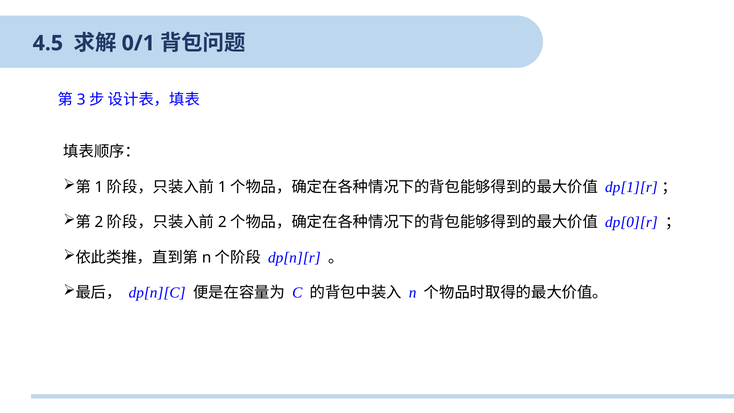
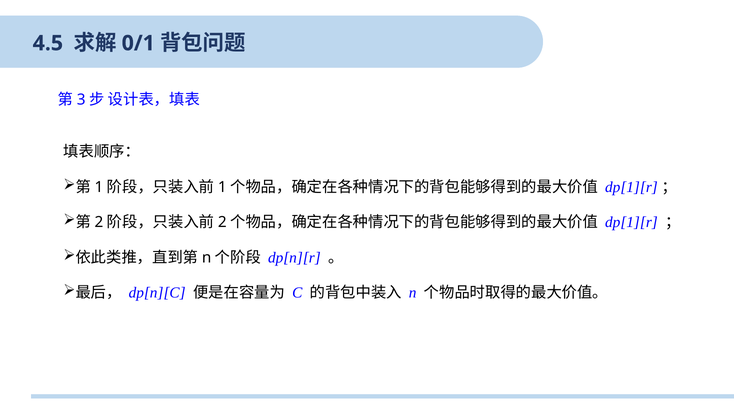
dp[0][r: dp[0][r -> dp[1][r (631, 222)
